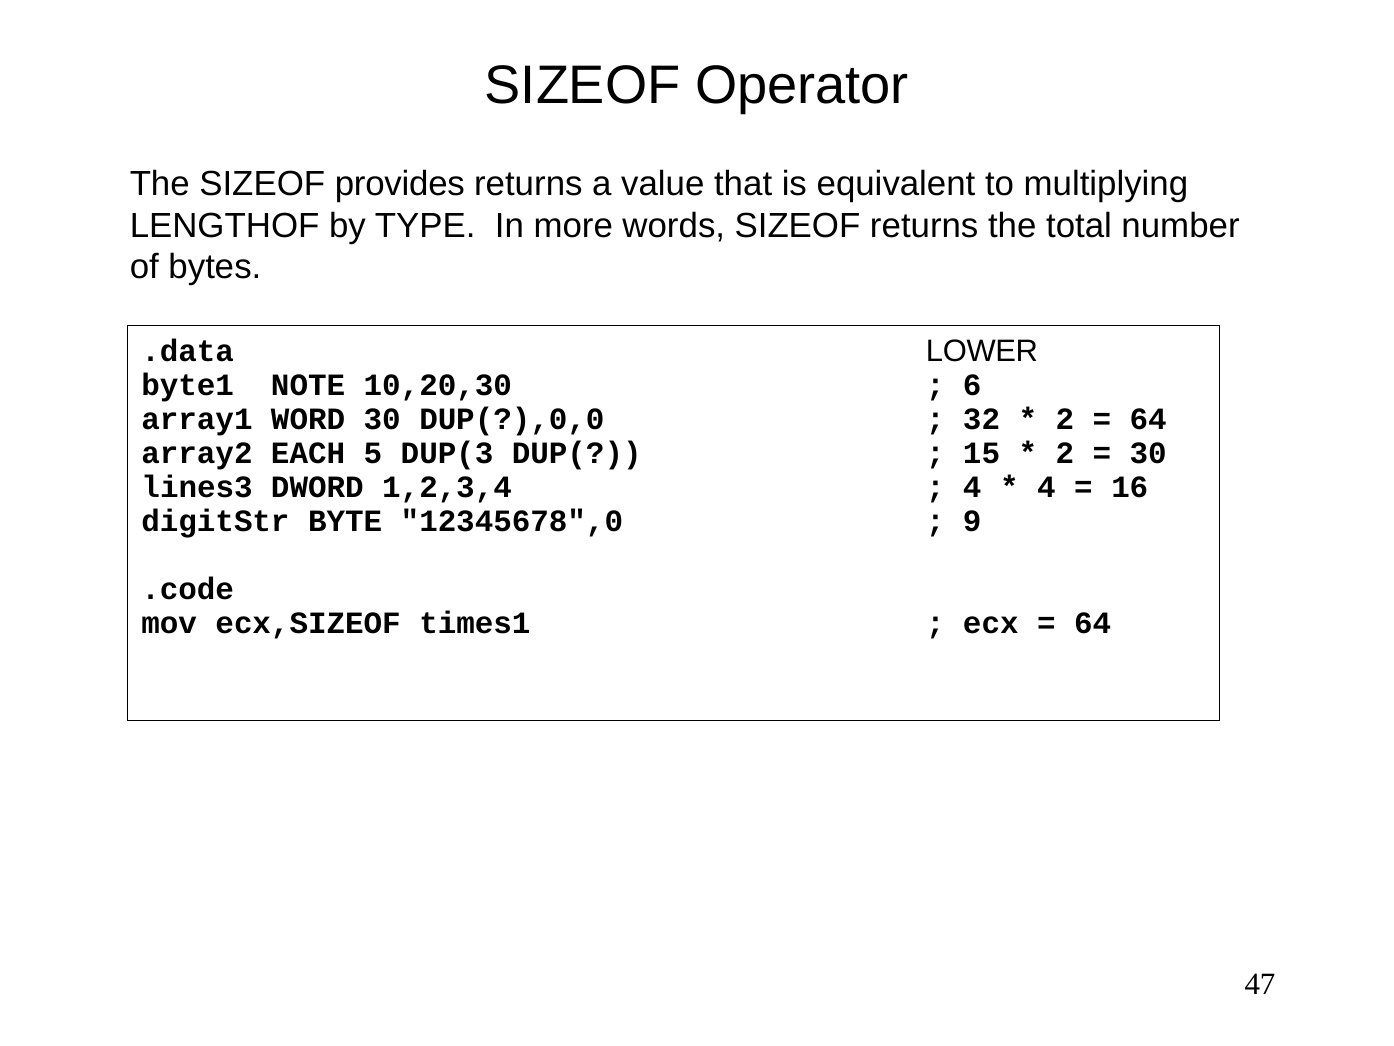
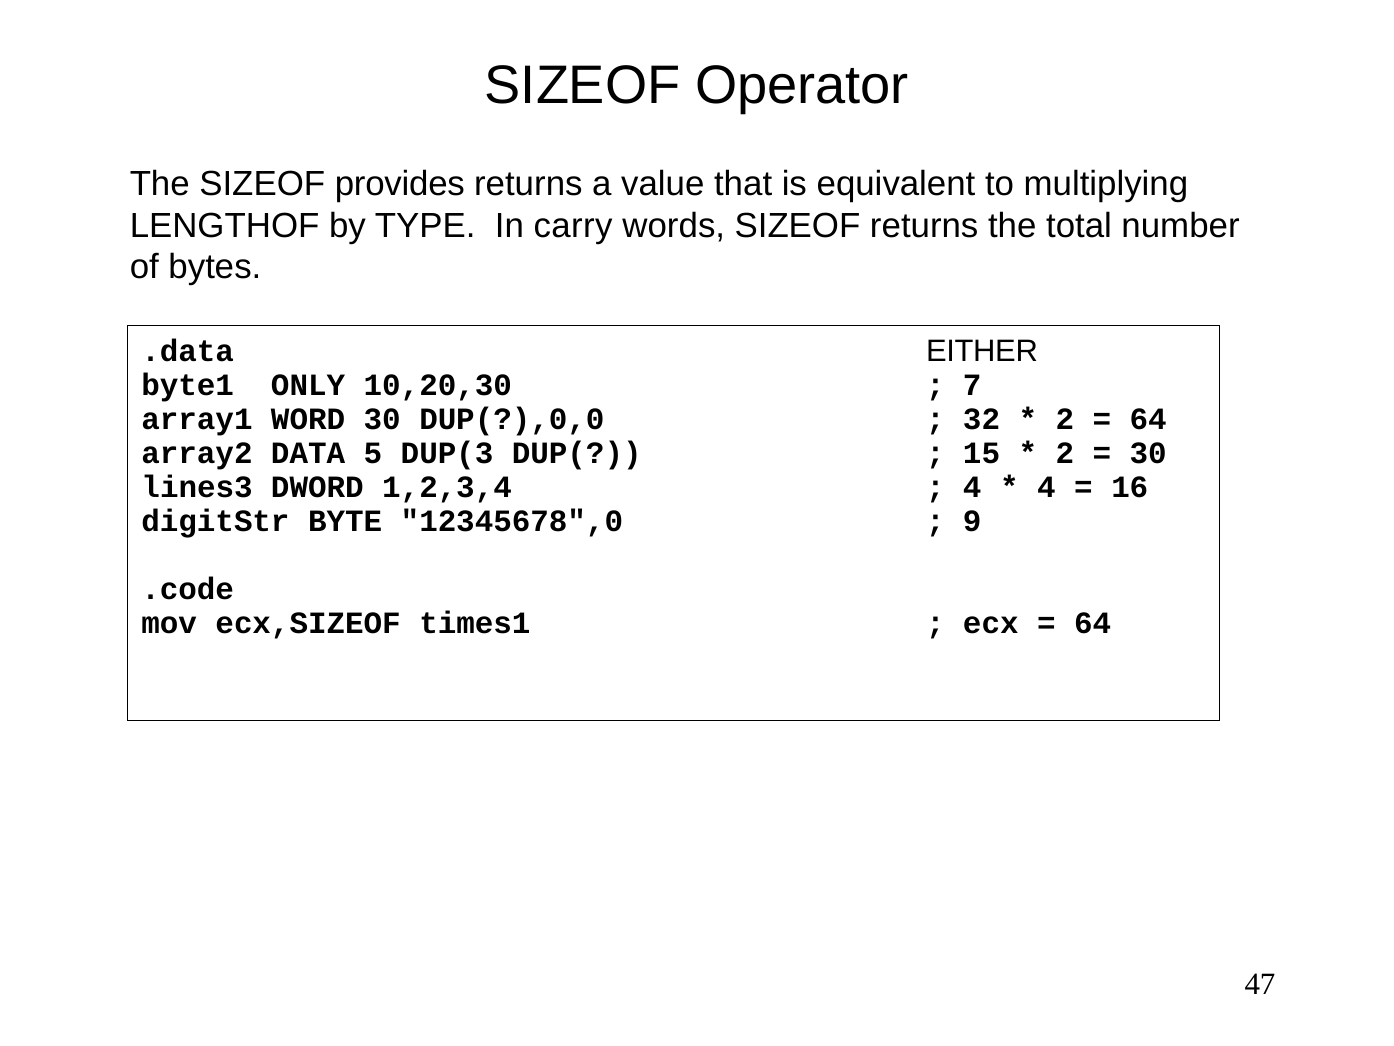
more: more -> carry (573, 225)
LOWER: LOWER -> EITHER (982, 351)
NOTE: NOTE -> ONLY (308, 385)
6: 6 -> 7 (972, 385)
EACH: EACH -> DATA (308, 453)
